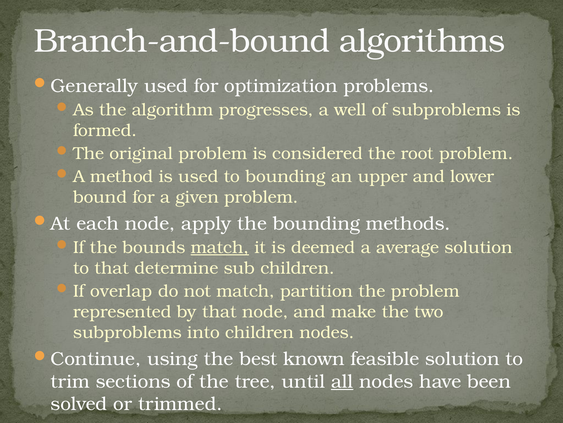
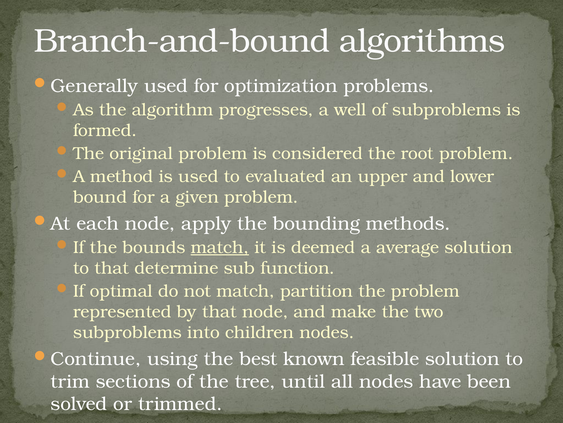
to bounding: bounding -> evaluated (286, 176)
sub children: children -> function (298, 268)
overlap: overlap -> optimal (121, 291)
all underline: present -> none (342, 381)
